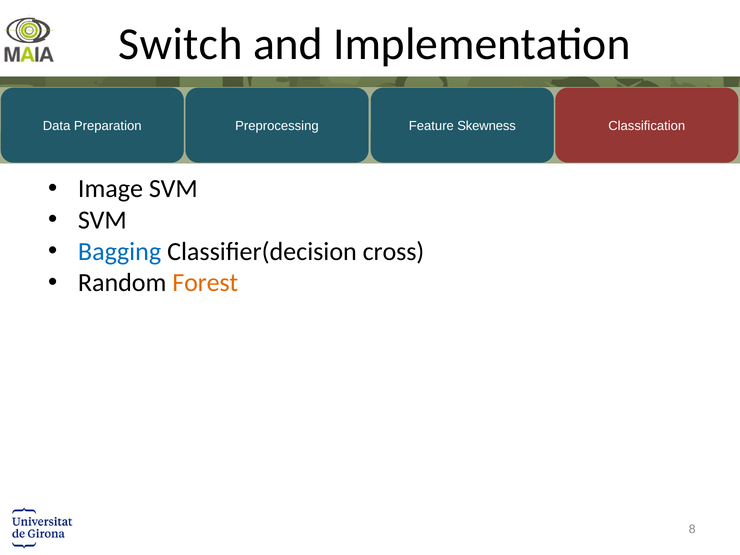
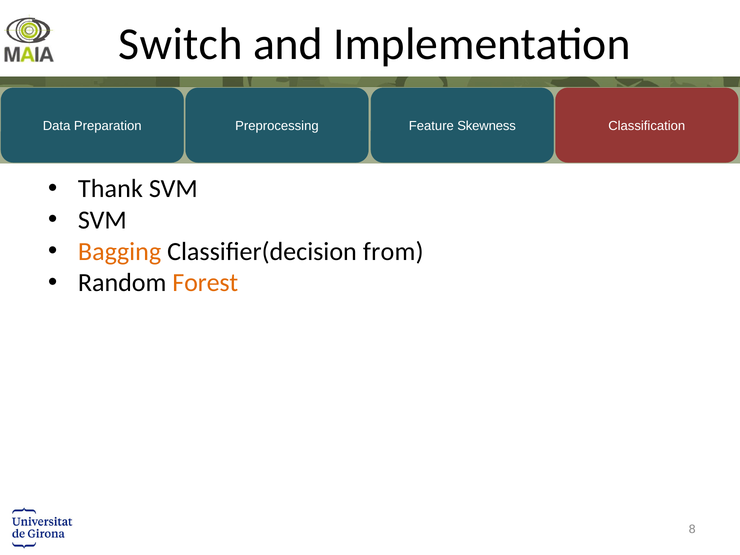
Image: Image -> Thank (110, 189)
Bagging colour: blue -> orange (120, 252)
cross: cross -> from (393, 252)
